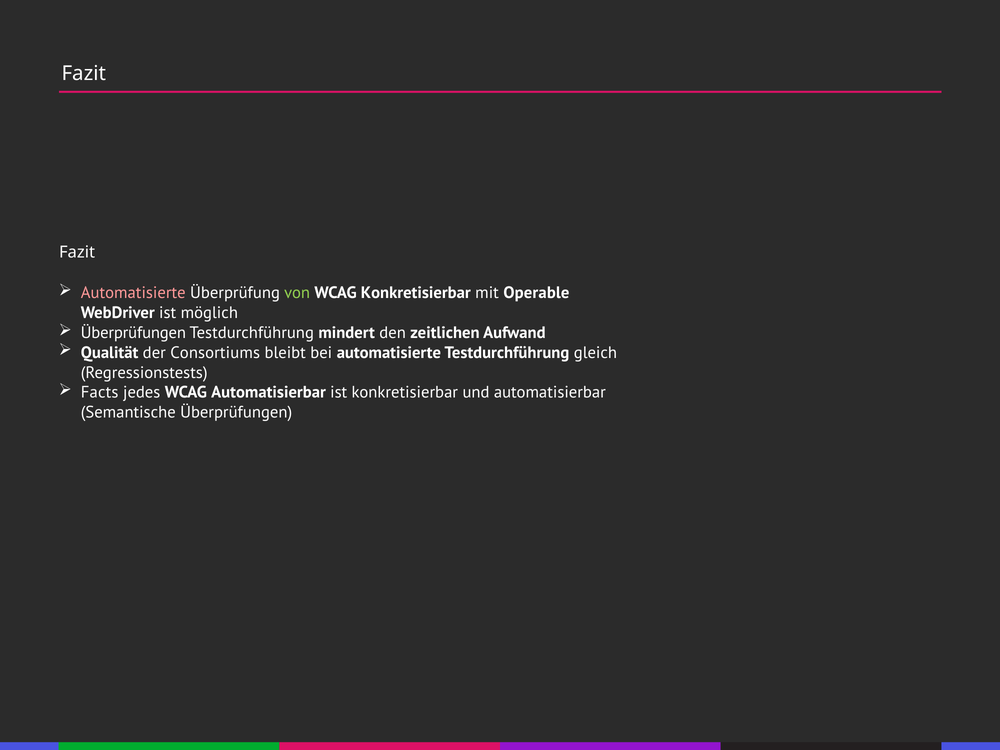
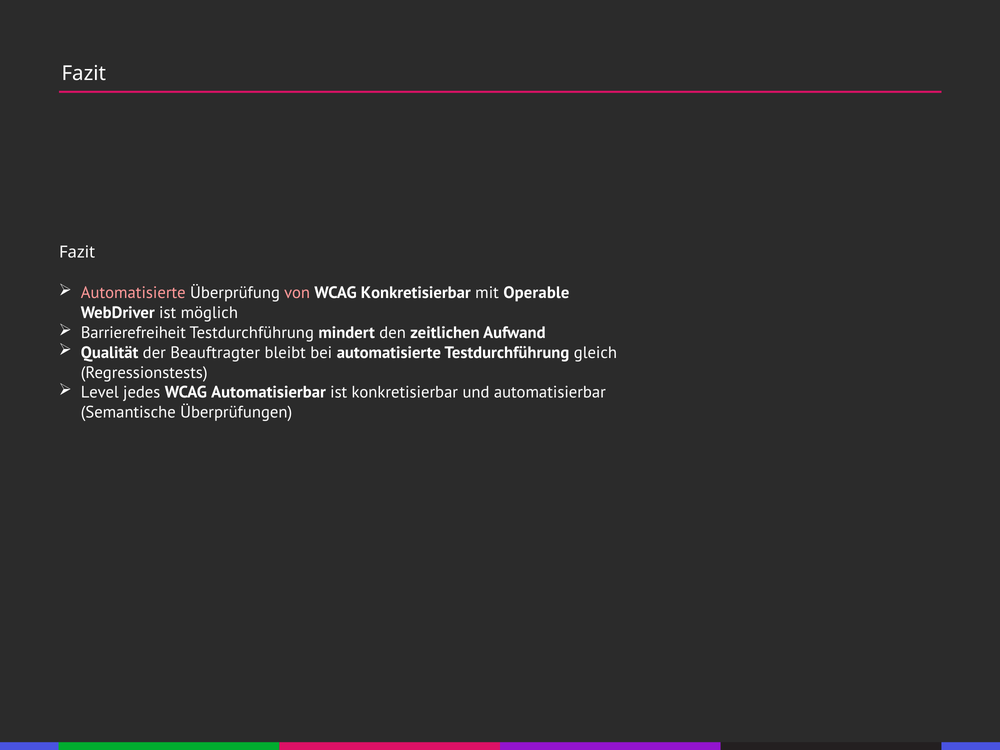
von colour: light green -> pink (297, 293)
Überprüfungen: Überprüfungen -> Barrierefreiheit (133, 333)
Consortiums: Consortiums -> Beauftragter (215, 353)
Facts: Facts -> Level (100, 393)
